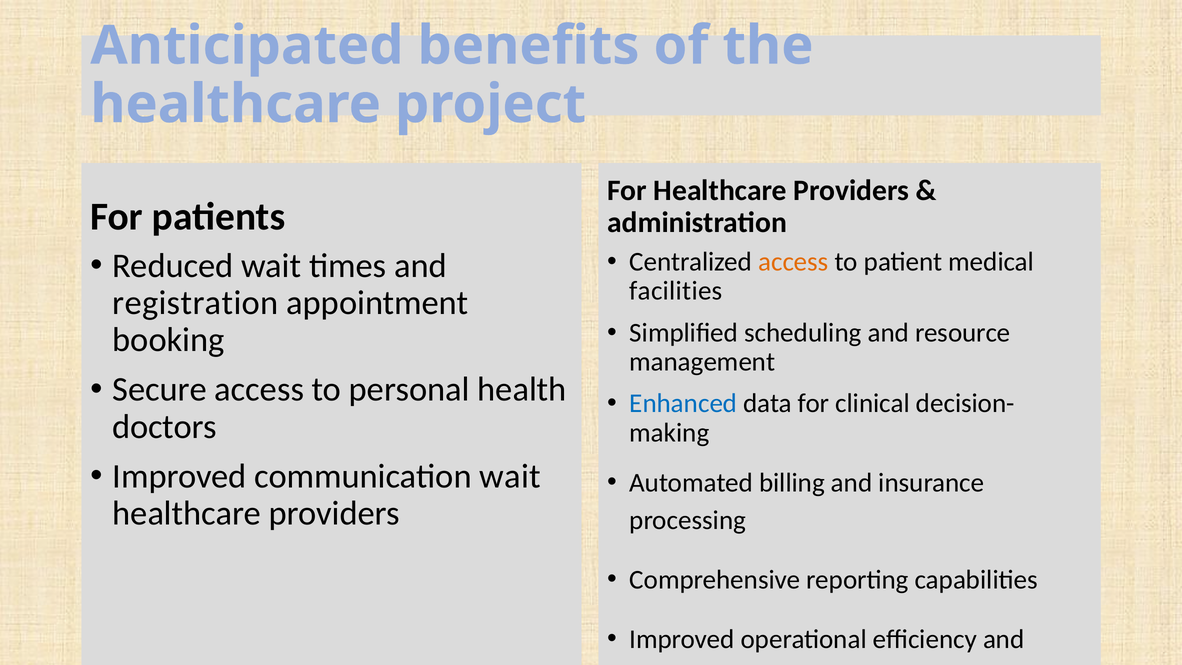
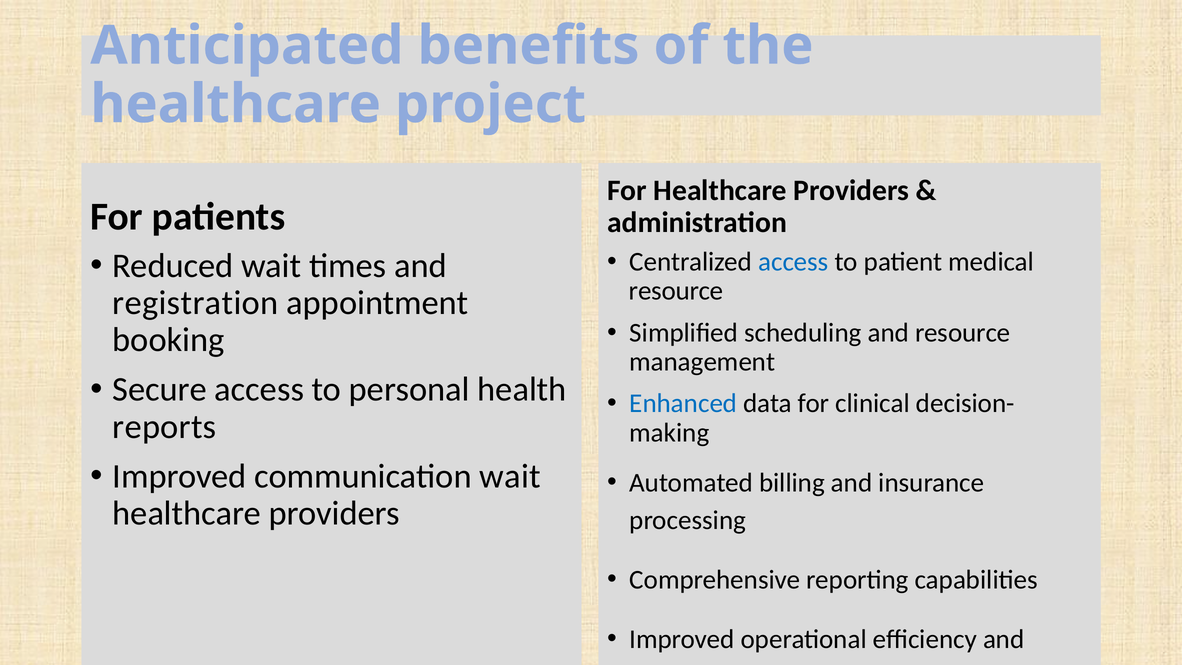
access colour: orange -> blue (793, 262)
facilities: facilities -> resource (676, 291)
doctors: doctors -> reports (164, 427)
